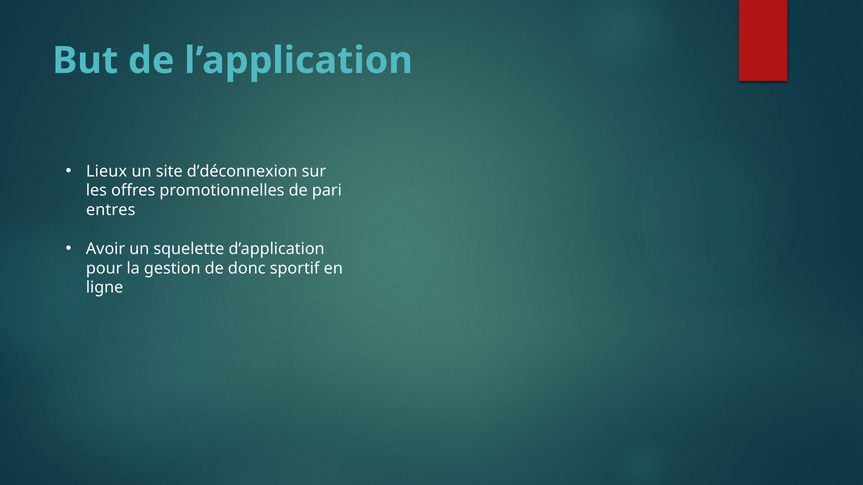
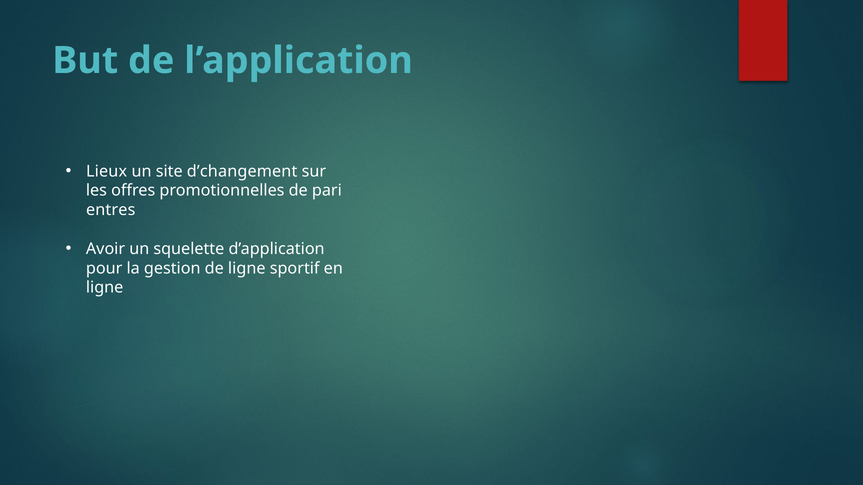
d’déconnexion: d’déconnexion -> d’changement (242, 171)
de donc: donc -> ligne (247, 268)
